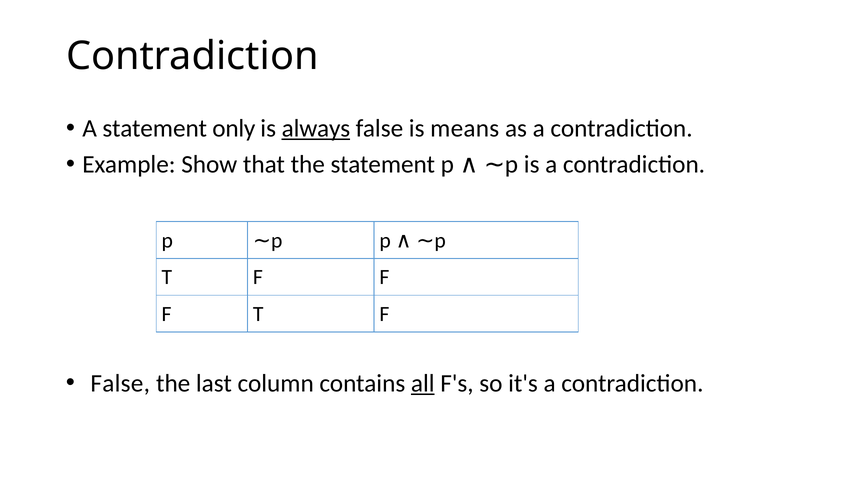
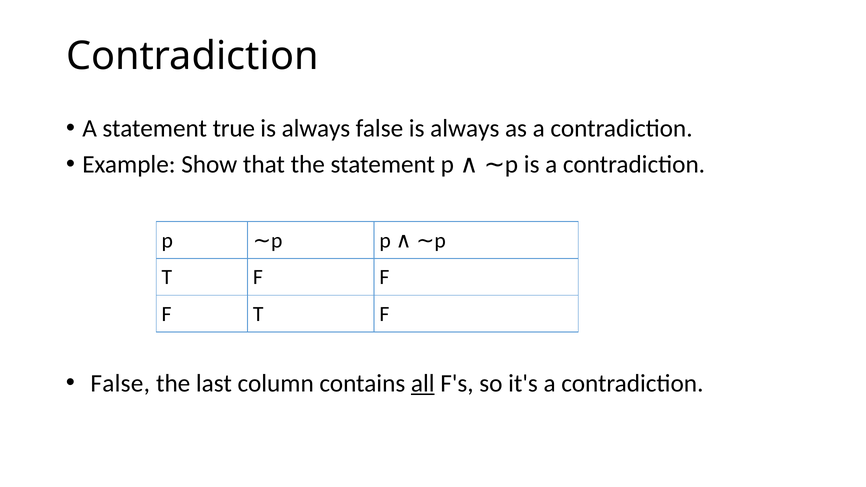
only: only -> true (234, 128)
always underline: present -> none (316, 128)
false is means: means -> always (465, 128)
